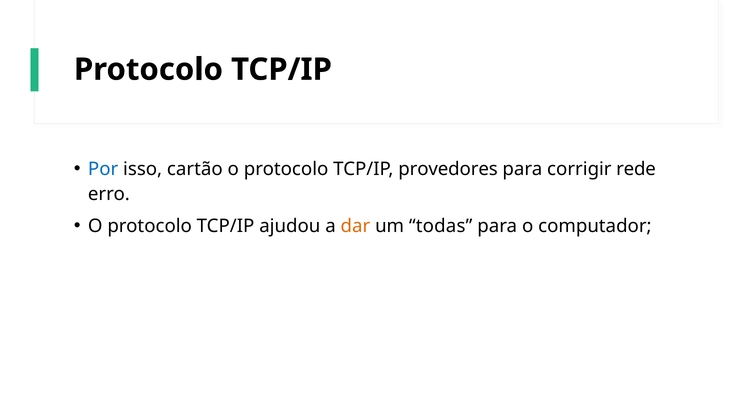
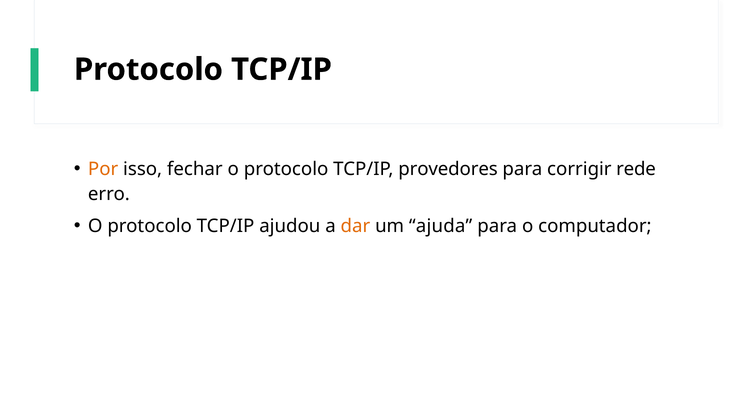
Por colour: blue -> orange (103, 169)
cartão: cartão -> fechar (195, 169)
todas: todas -> ajuda (441, 226)
